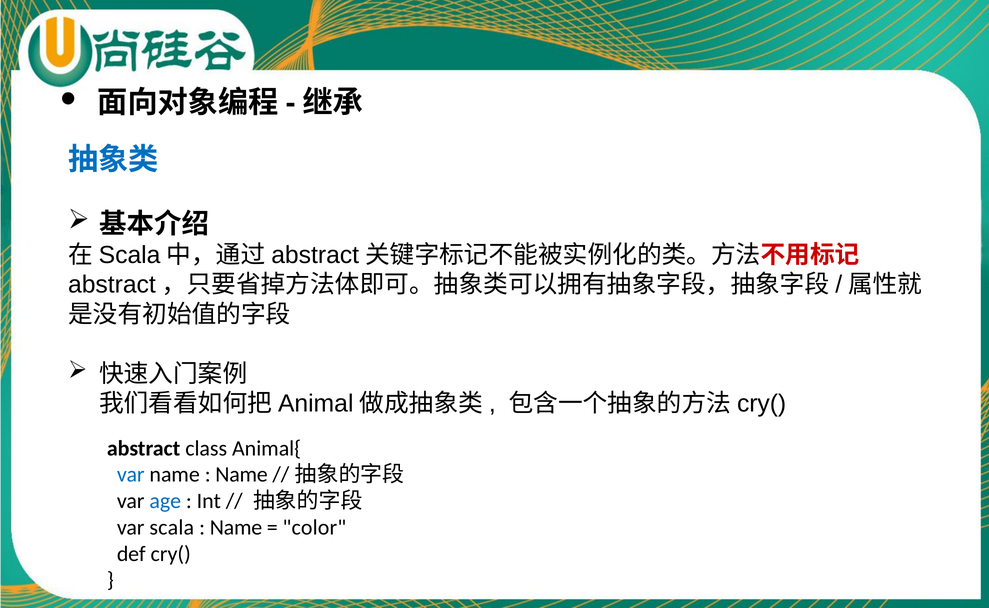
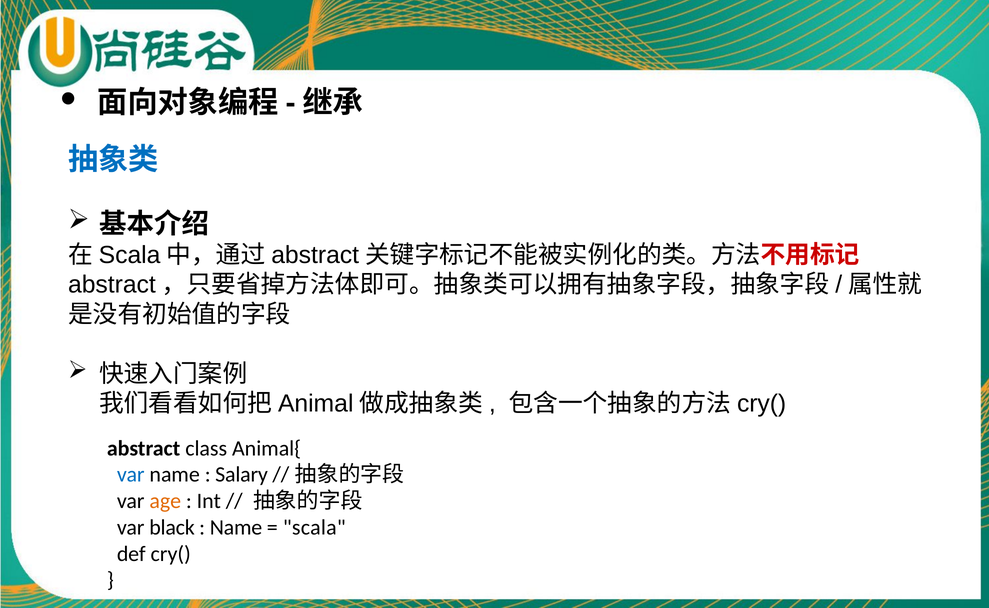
Name: Name -> Salary (242, 474)
age colour: blue -> orange (165, 501)
scala: scala -> black (172, 527)
color: color -> scala (314, 527)
